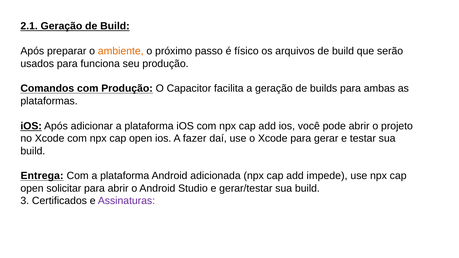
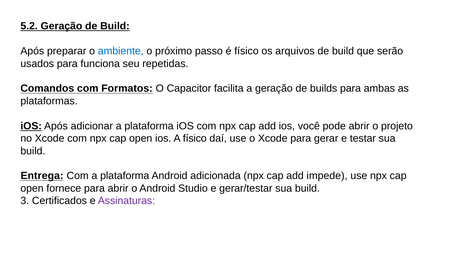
2.1: 2.1 -> 5.2 (29, 26)
ambiente colour: orange -> blue (121, 51)
seu produção: produção -> repetidas (165, 64)
com Produção: Produção -> Formatos (127, 89)
A fazer: fazer -> físico (195, 139)
solicitar: solicitar -> fornece (64, 189)
